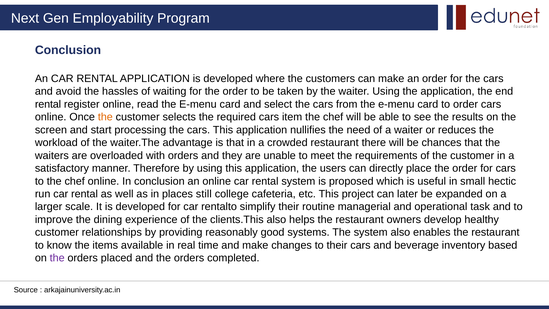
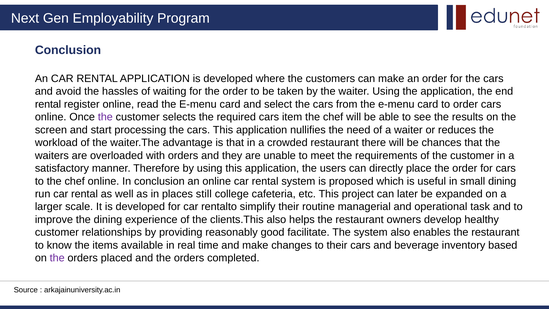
the colour: orange -> purple (105, 117)
small hectic: hectic -> dining (502, 181)
systems: systems -> facilitate (309, 232)
